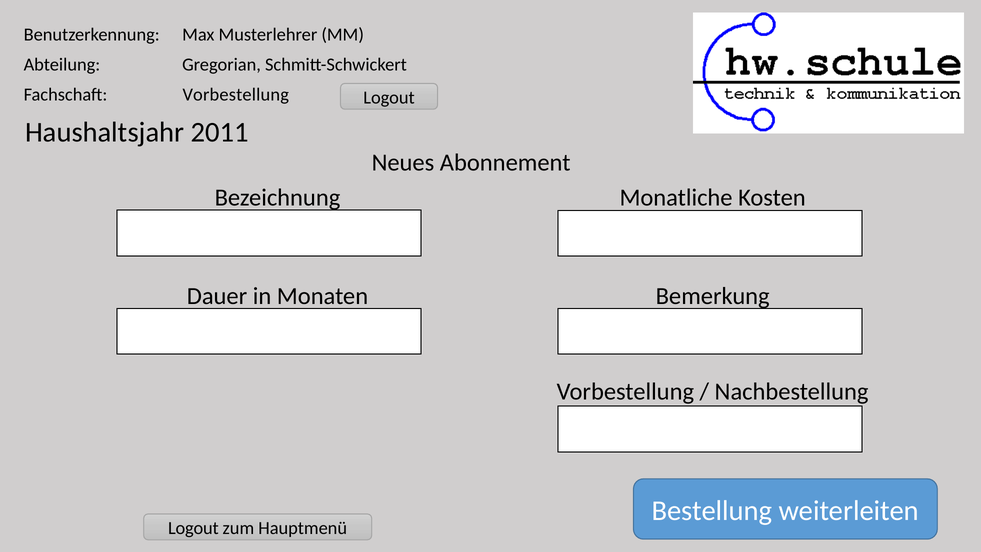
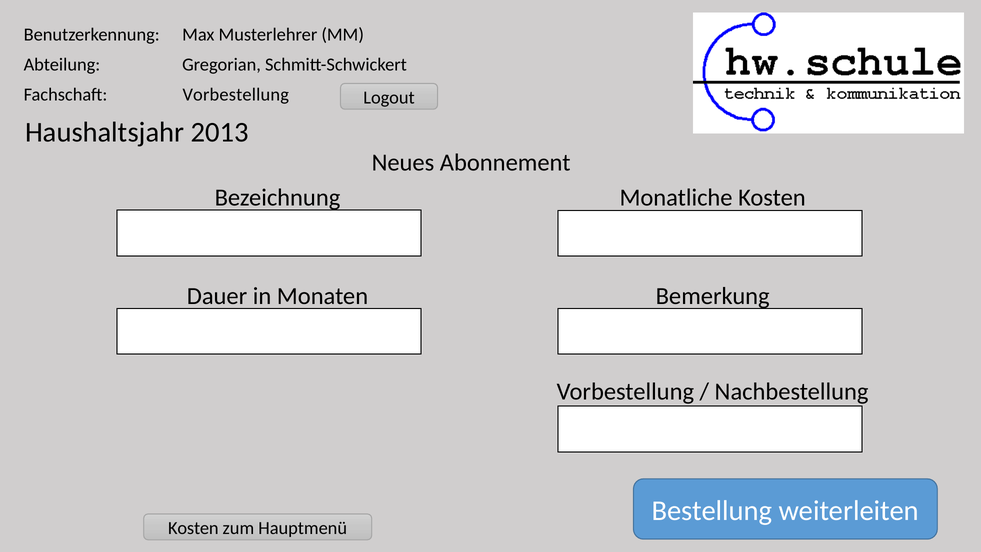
2011: 2011 -> 2013 (220, 132)
Logout: Logout -> Kosten (193, 528)
